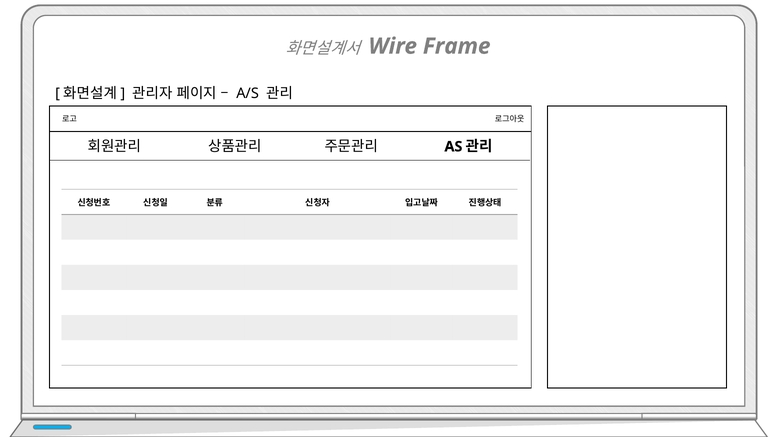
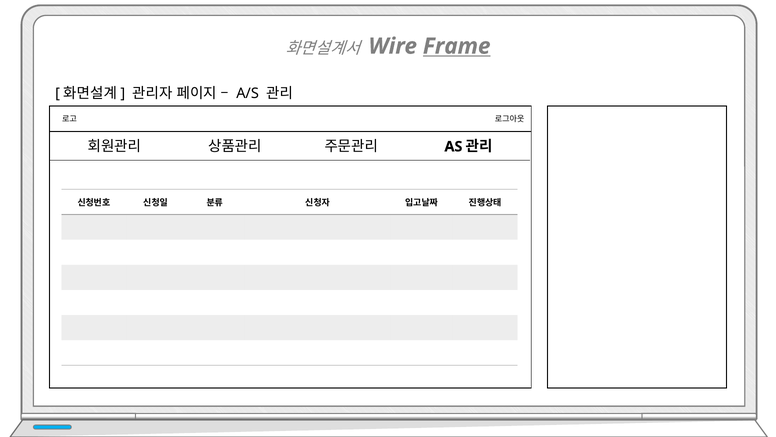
Frame underline: none -> present (457, 46)
